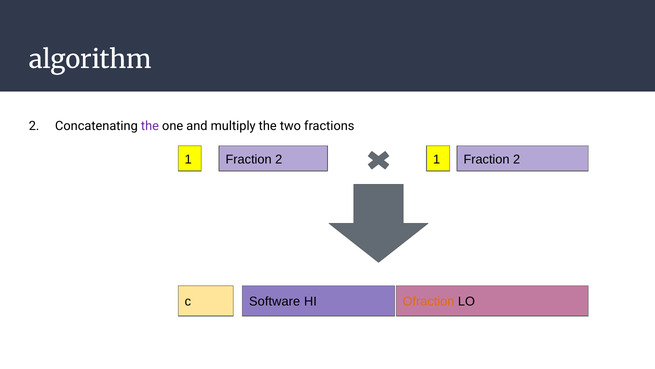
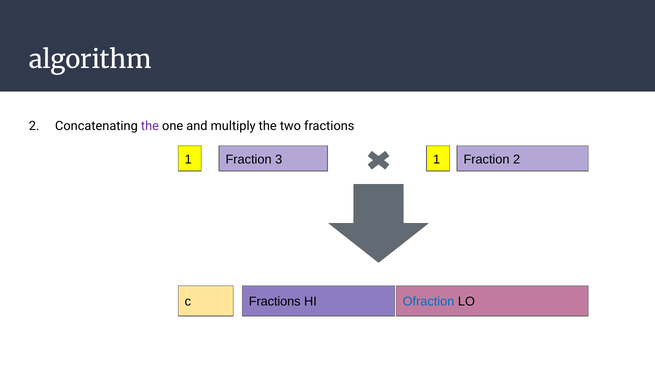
2: 2 -> 3 (279, 159)
Software: Software -> Fractions (275, 301)
Ofraction colour: orange -> blue (429, 301)
